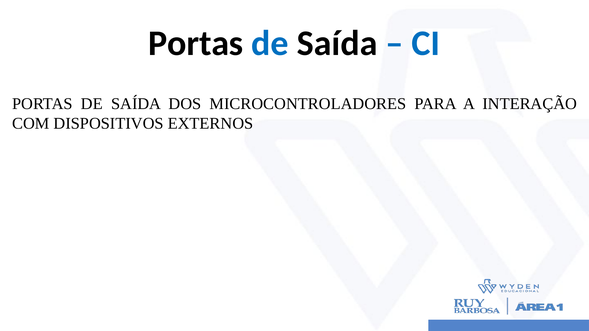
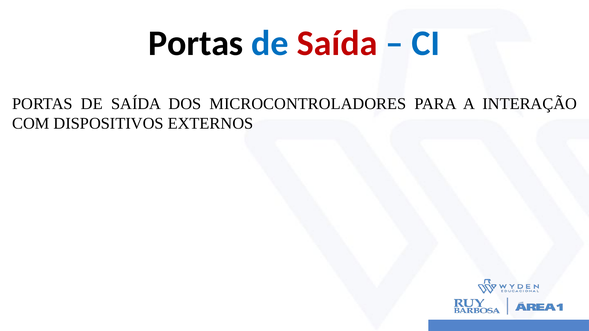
Saída colour: black -> red (337, 43)
